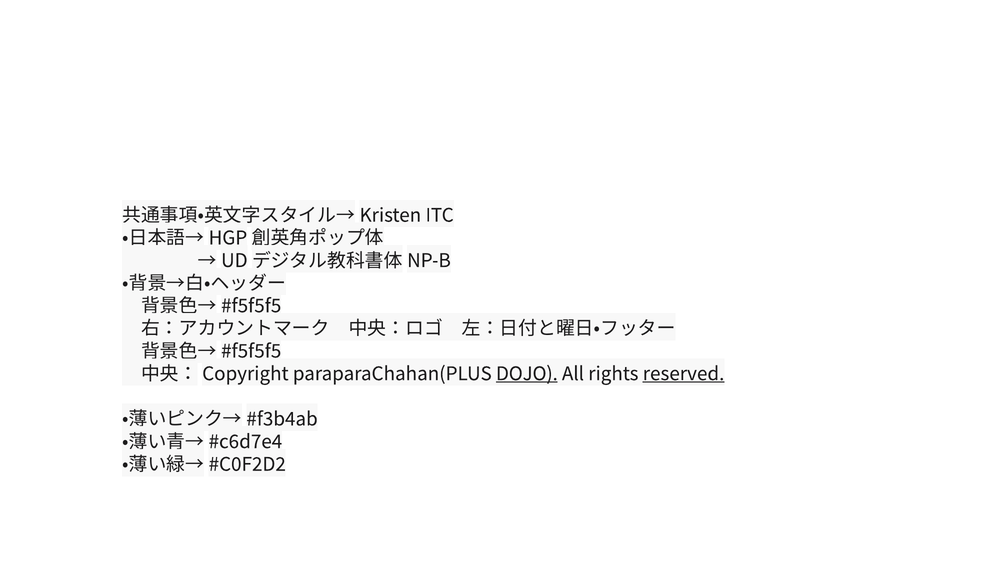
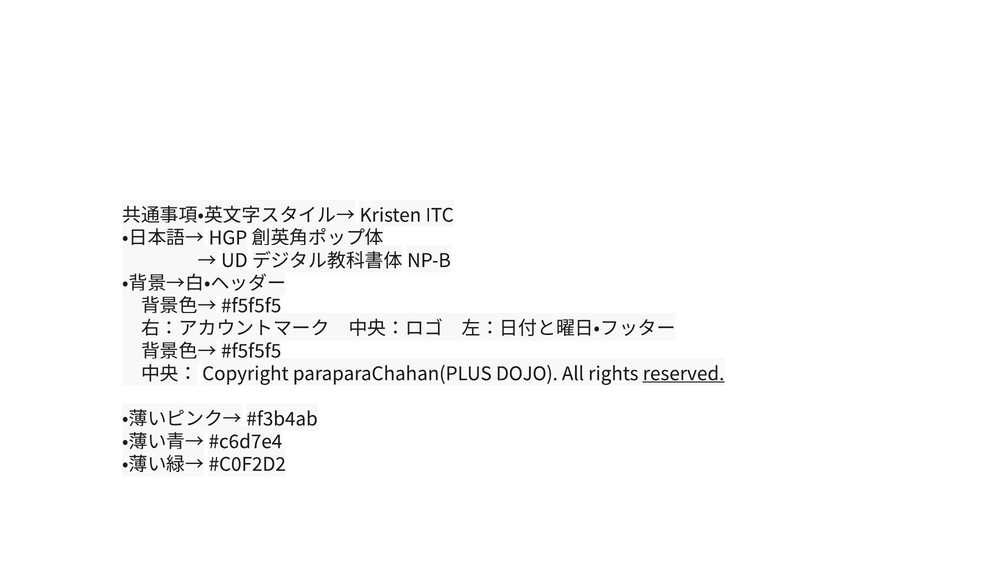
DOJO underline: present -> none (527, 374)
